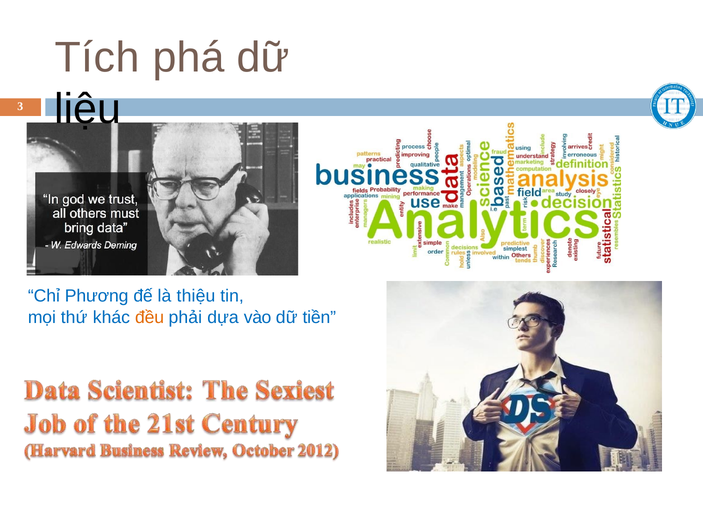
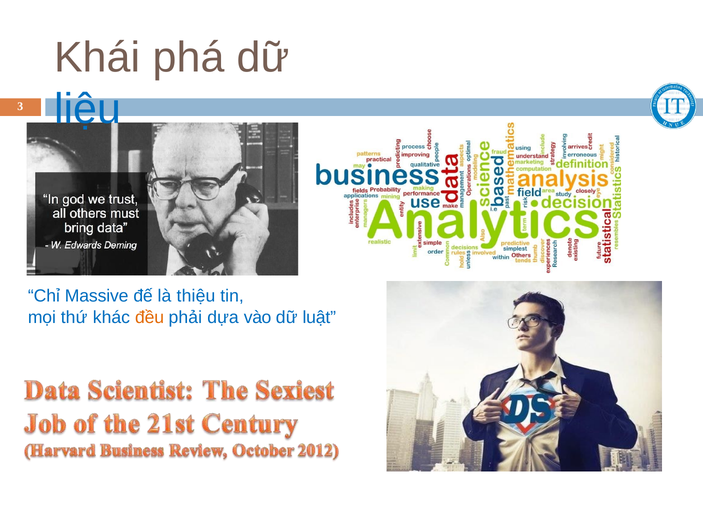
Tích: Tích -> Khái (97, 58)
liệu colour: black -> blue (88, 109)
Phương: Phương -> Massive (97, 296)
tiền: tiền -> luật (319, 317)
